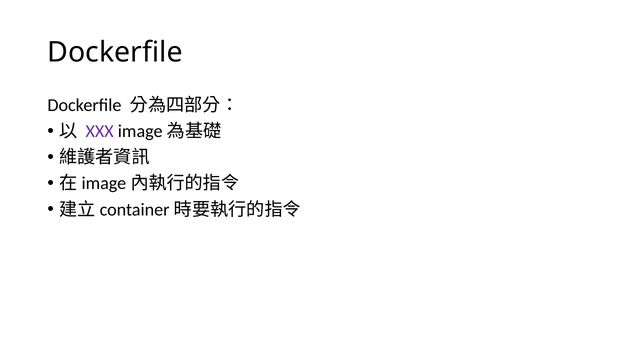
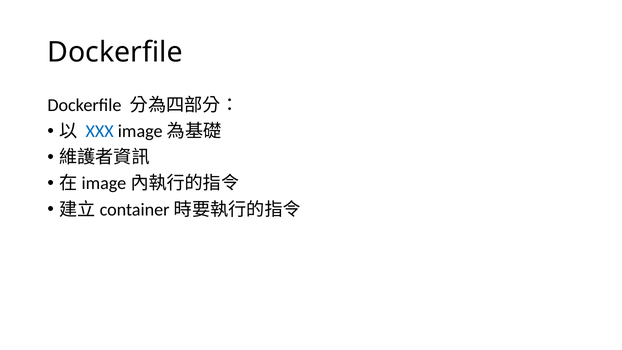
XXX colour: purple -> blue (100, 131)
